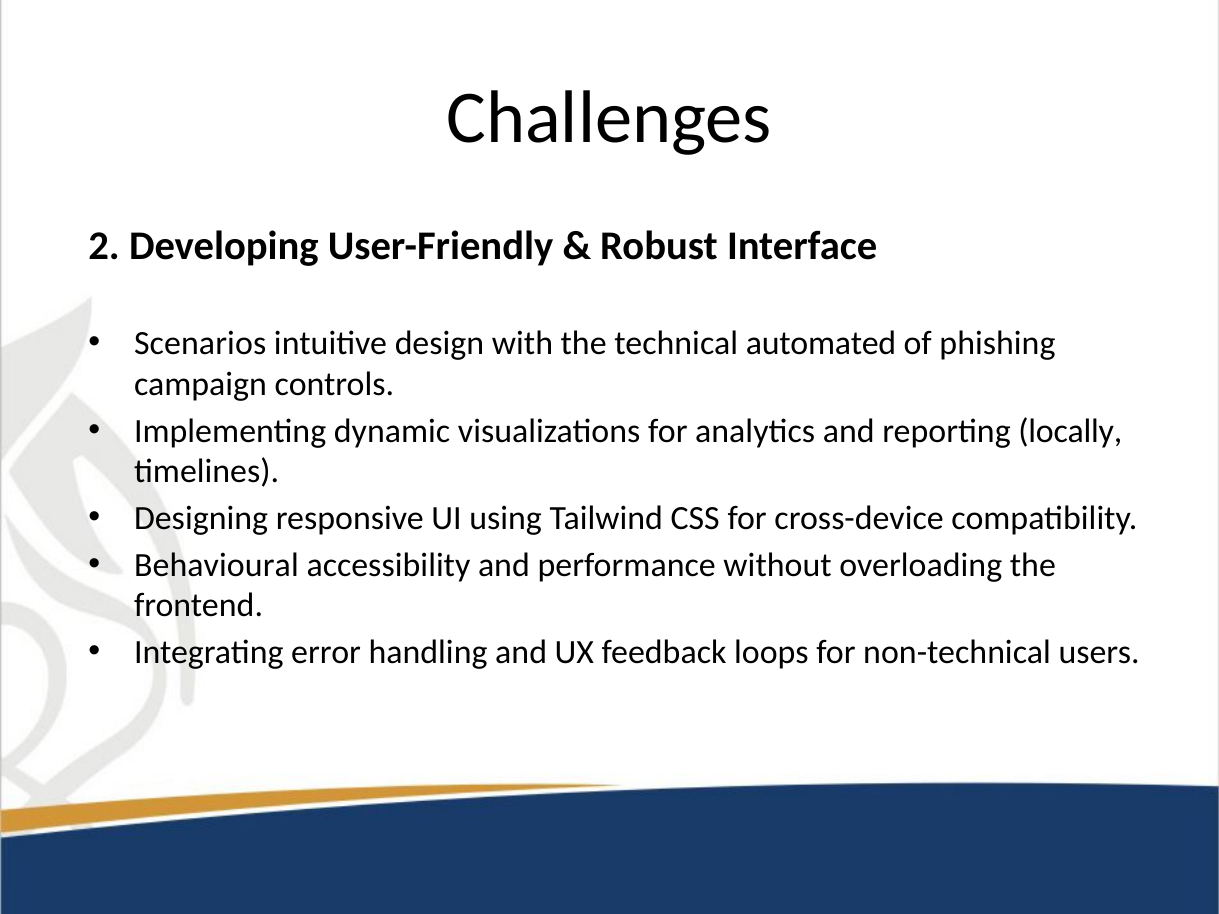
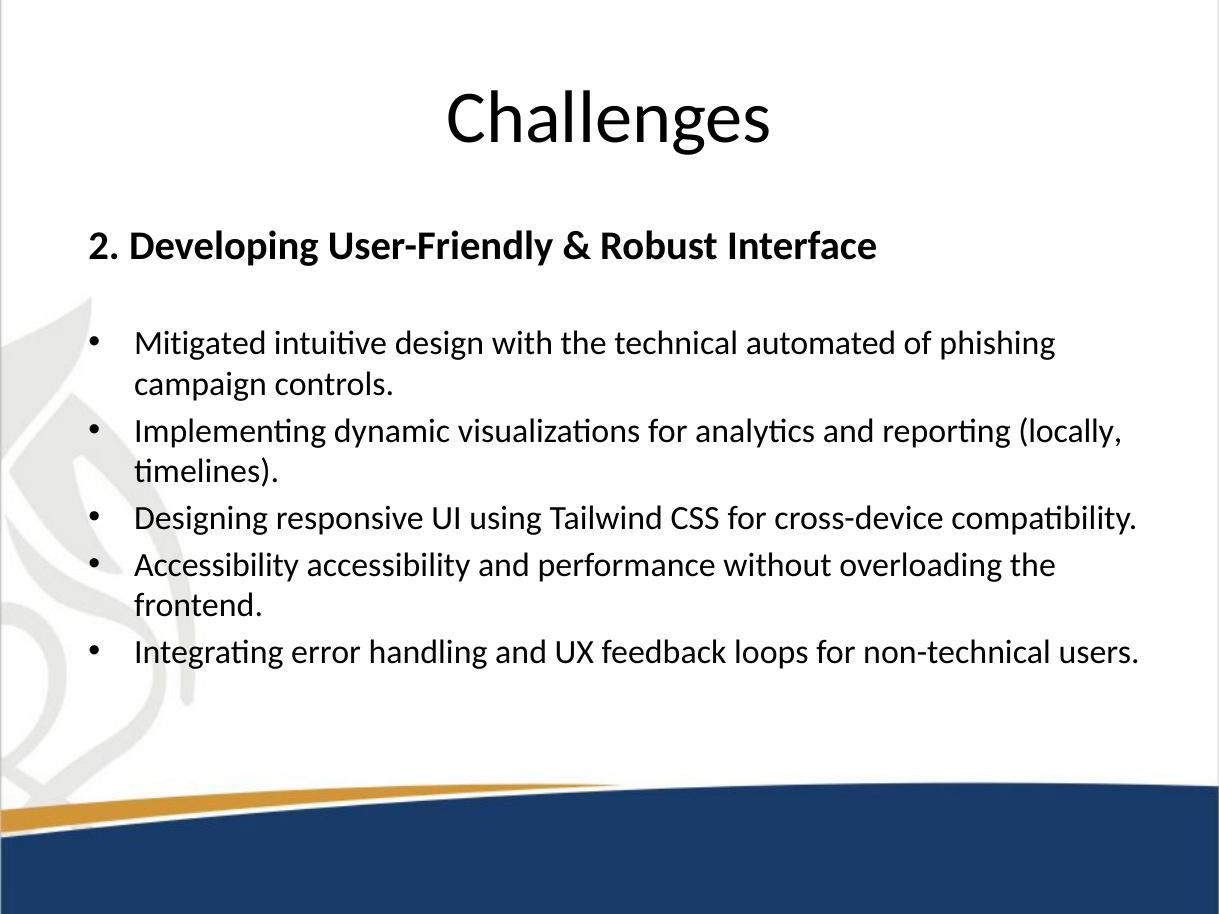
Scenarios: Scenarios -> Mitigated (200, 344)
Behavioural: Behavioural -> Accessibility (217, 565)
